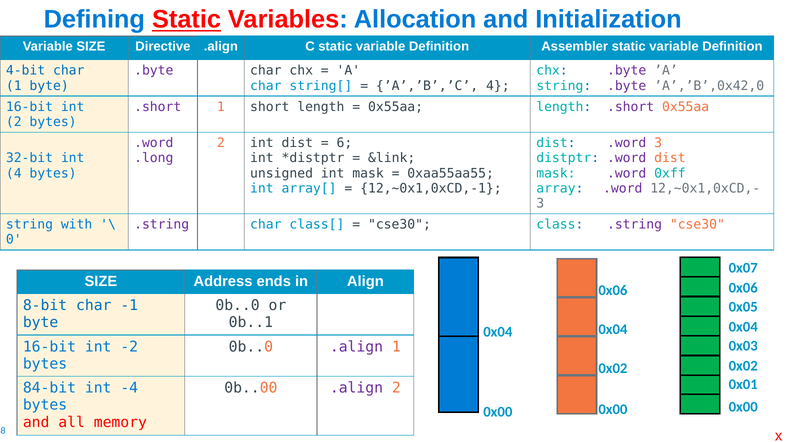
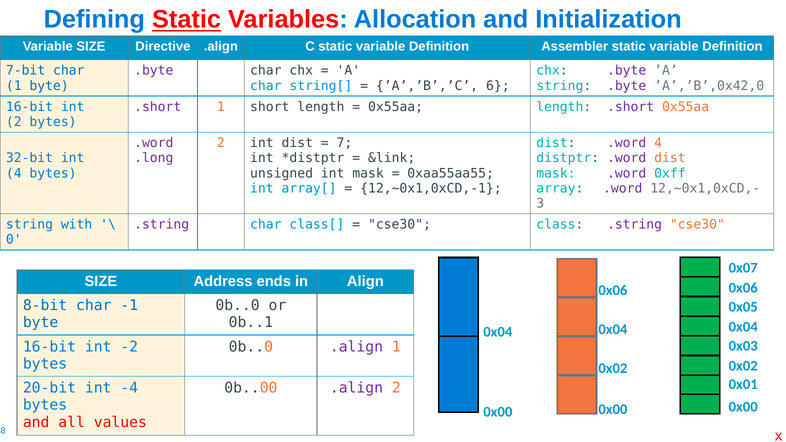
4-bit: 4-bit -> 7-bit (26, 71)
’A’,’B’,’C 4: 4 -> 6 (498, 86)
6: 6 -> 7 (344, 143)
.word 3: 3 -> 4 (658, 143)
84-bit: 84-bit -> 20-bit (49, 388)
memory: memory -> values (120, 422)
